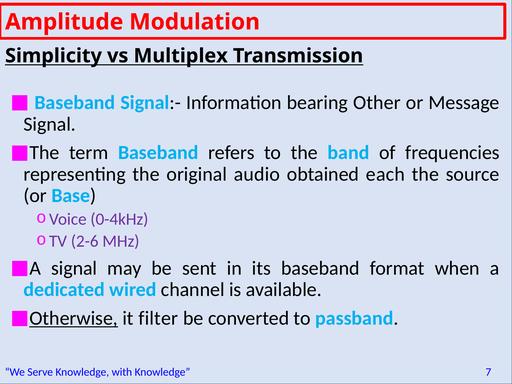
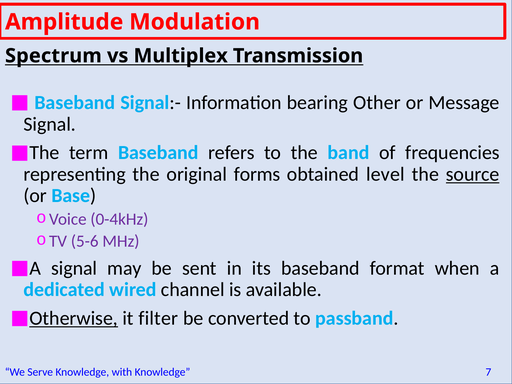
Simplicity: Simplicity -> Spectrum (53, 56)
audio: audio -> forms (257, 174)
each: each -> level (385, 174)
source underline: none -> present (473, 174)
2-6: 2-6 -> 5-6 (85, 241)
